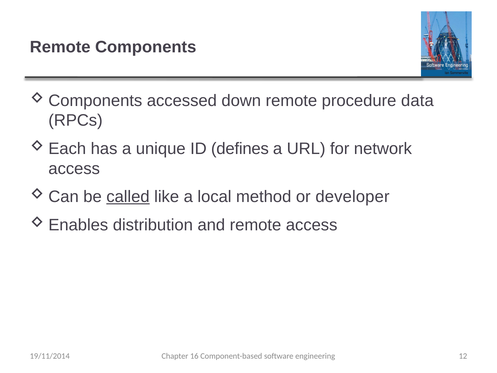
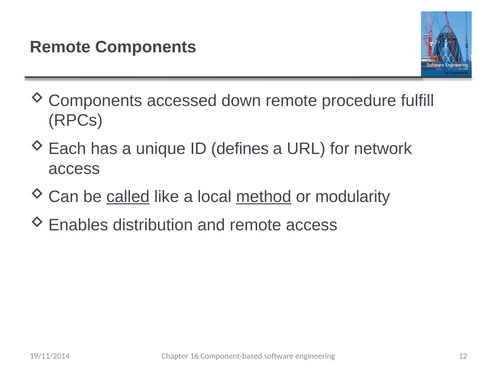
data: data -> fulfill (417, 101)
method underline: none -> present (264, 197)
developer: developer -> modularity (353, 197)
